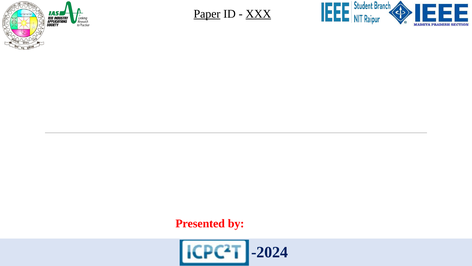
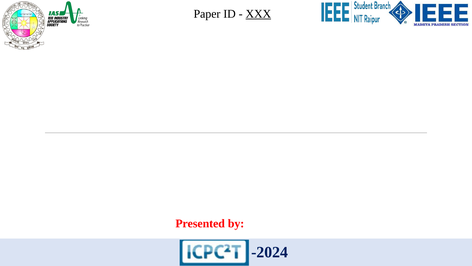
Paper underline: present -> none (207, 14)
